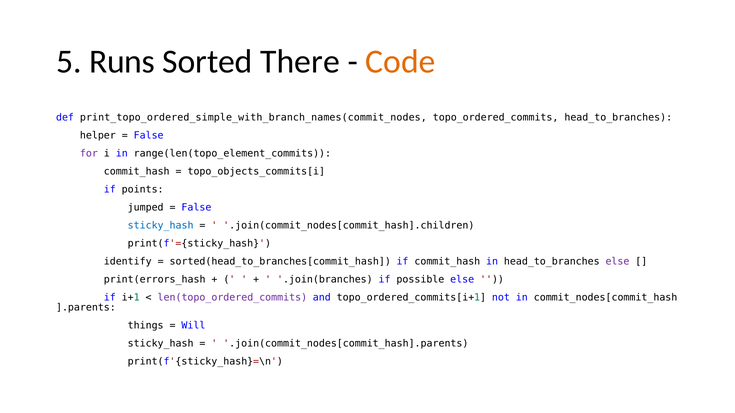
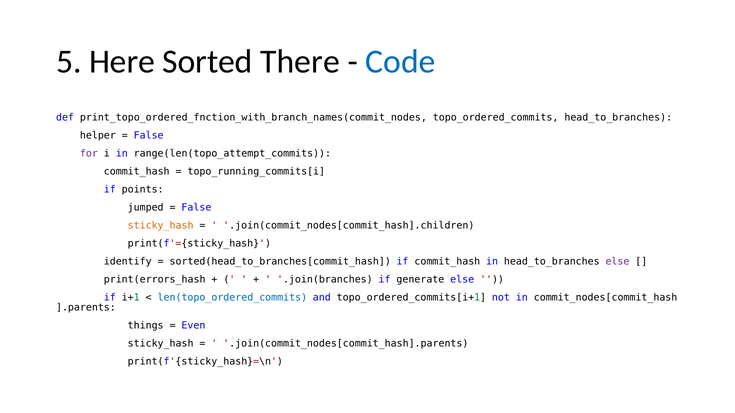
Runs: Runs -> Here (122, 62)
Code colour: orange -> blue (401, 62)
print_topo_ordered_simple_with_branch_names(commit_nodes: print_topo_ordered_simple_with_branch_names(commit_nodes -> print_topo_ordered_fnction_with_branch_names(commit_nodes (253, 118)
range(len(topo_element_commits: range(len(topo_element_commits -> range(len(topo_attempt_commits (232, 154)
topo_objects_commits[i: topo_objects_commits[i -> topo_running_commits[i (256, 172)
sticky_hash colour: blue -> orange (161, 226)
possible: possible -> generate (420, 280)
len(topo_ordered_commits colour: purple -> blue (232, 298)
Will: Will -> Even (193, 326)
